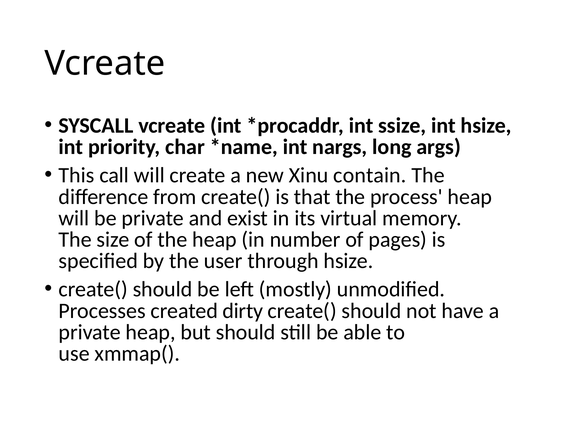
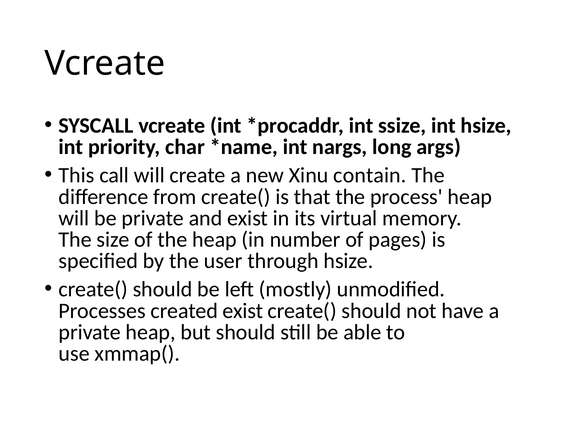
created dirty: dirty -> exist (243, 311)
